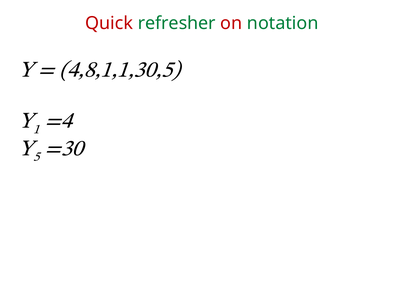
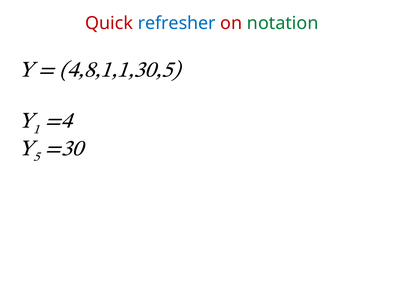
refresher colour: green -> blue (177, 23)
